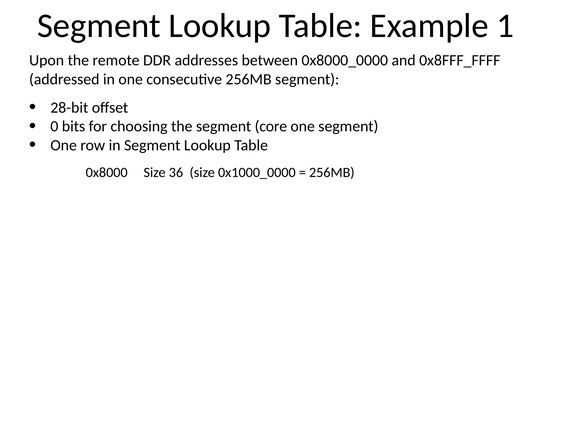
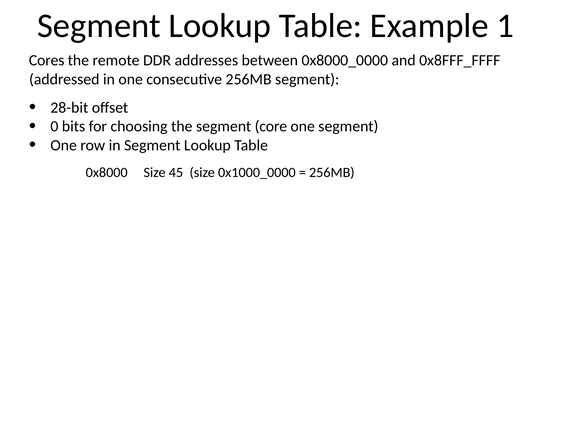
Upon: Upon -> Cores (47, 60)
36: 36 -> 45 (176, 173)
